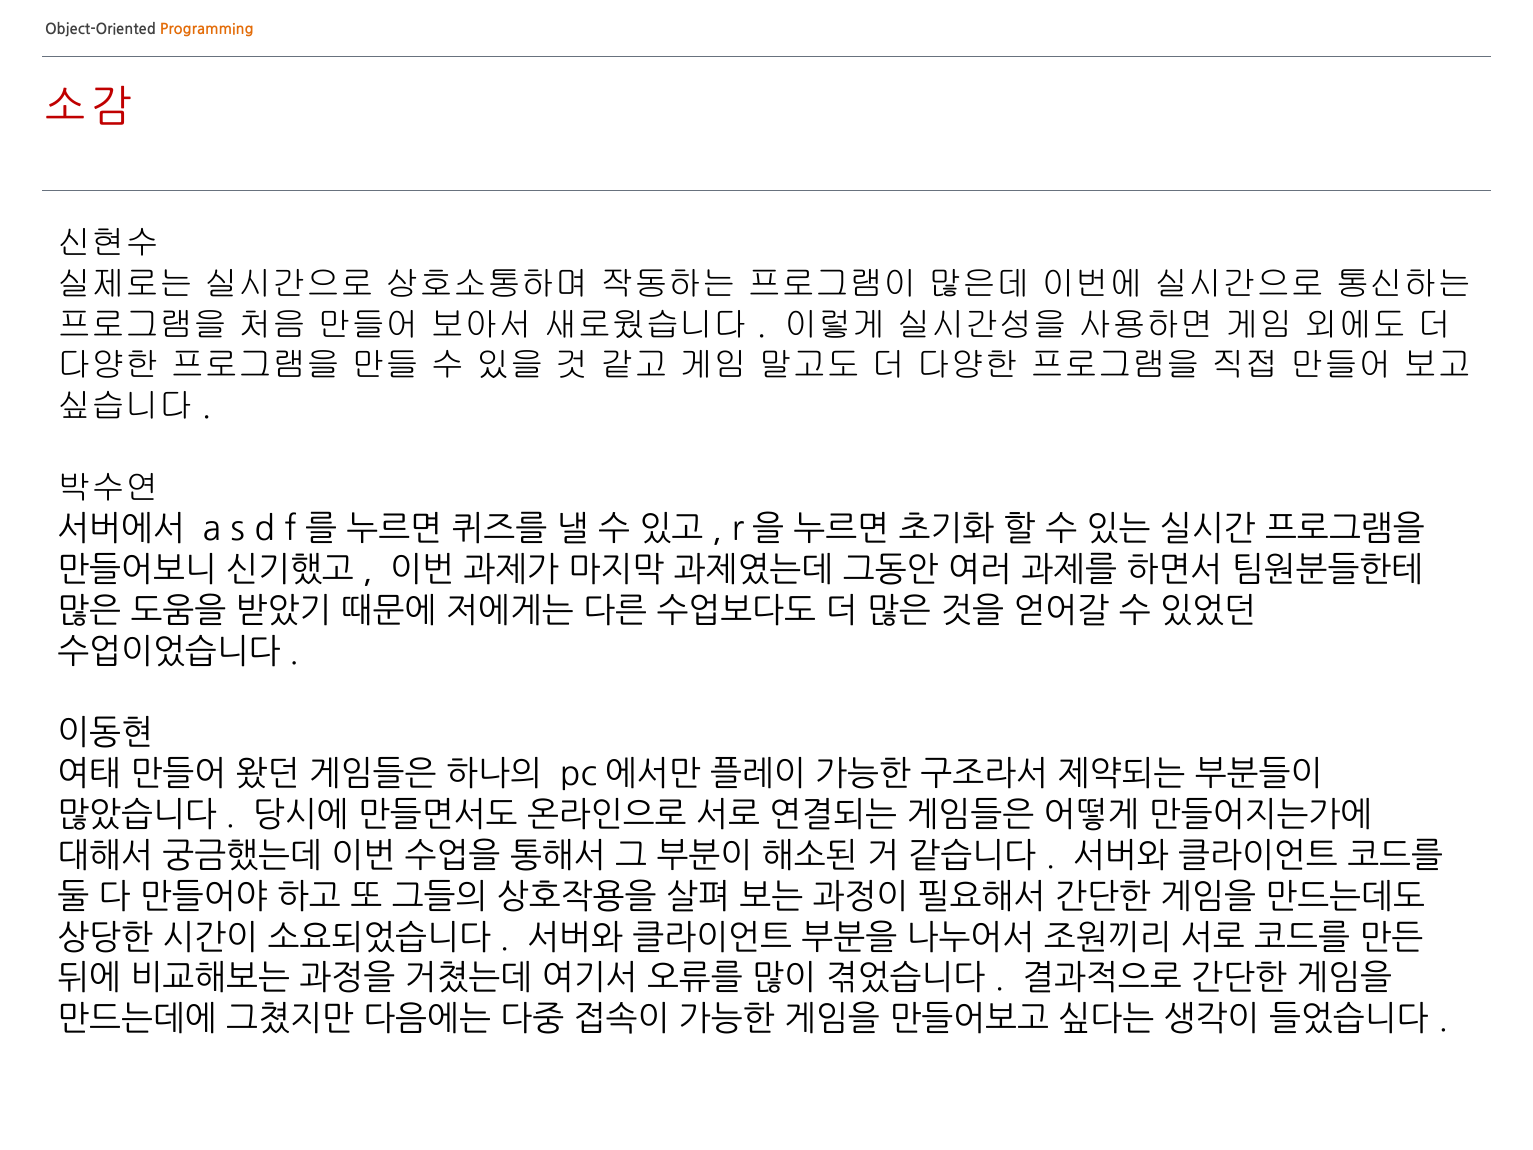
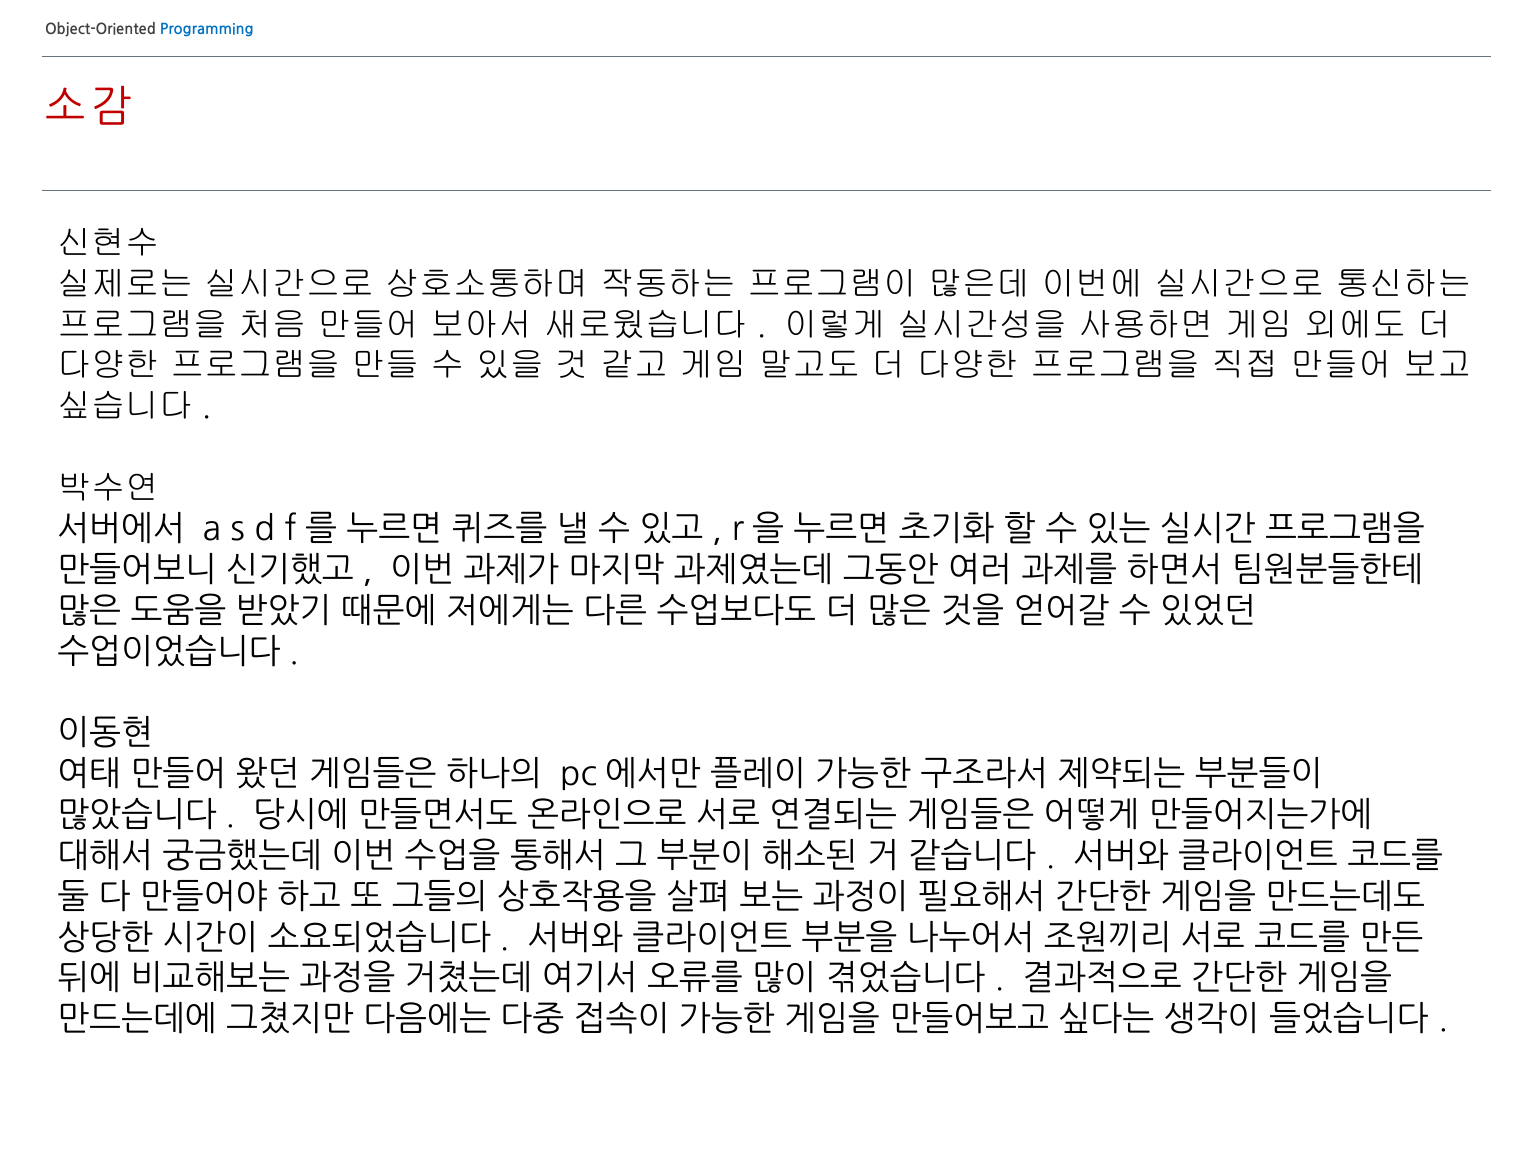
Programming colour: orange -> blue (207, 30)
